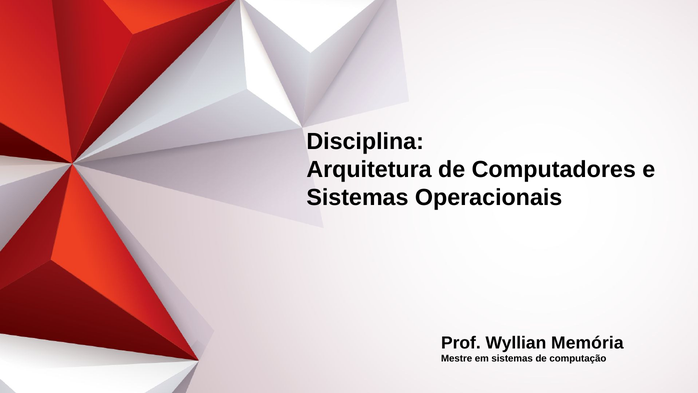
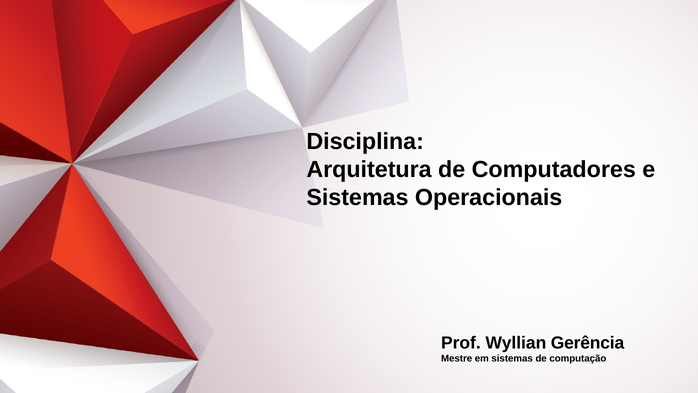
Memória: Memória -> Gerência (588, 343)
